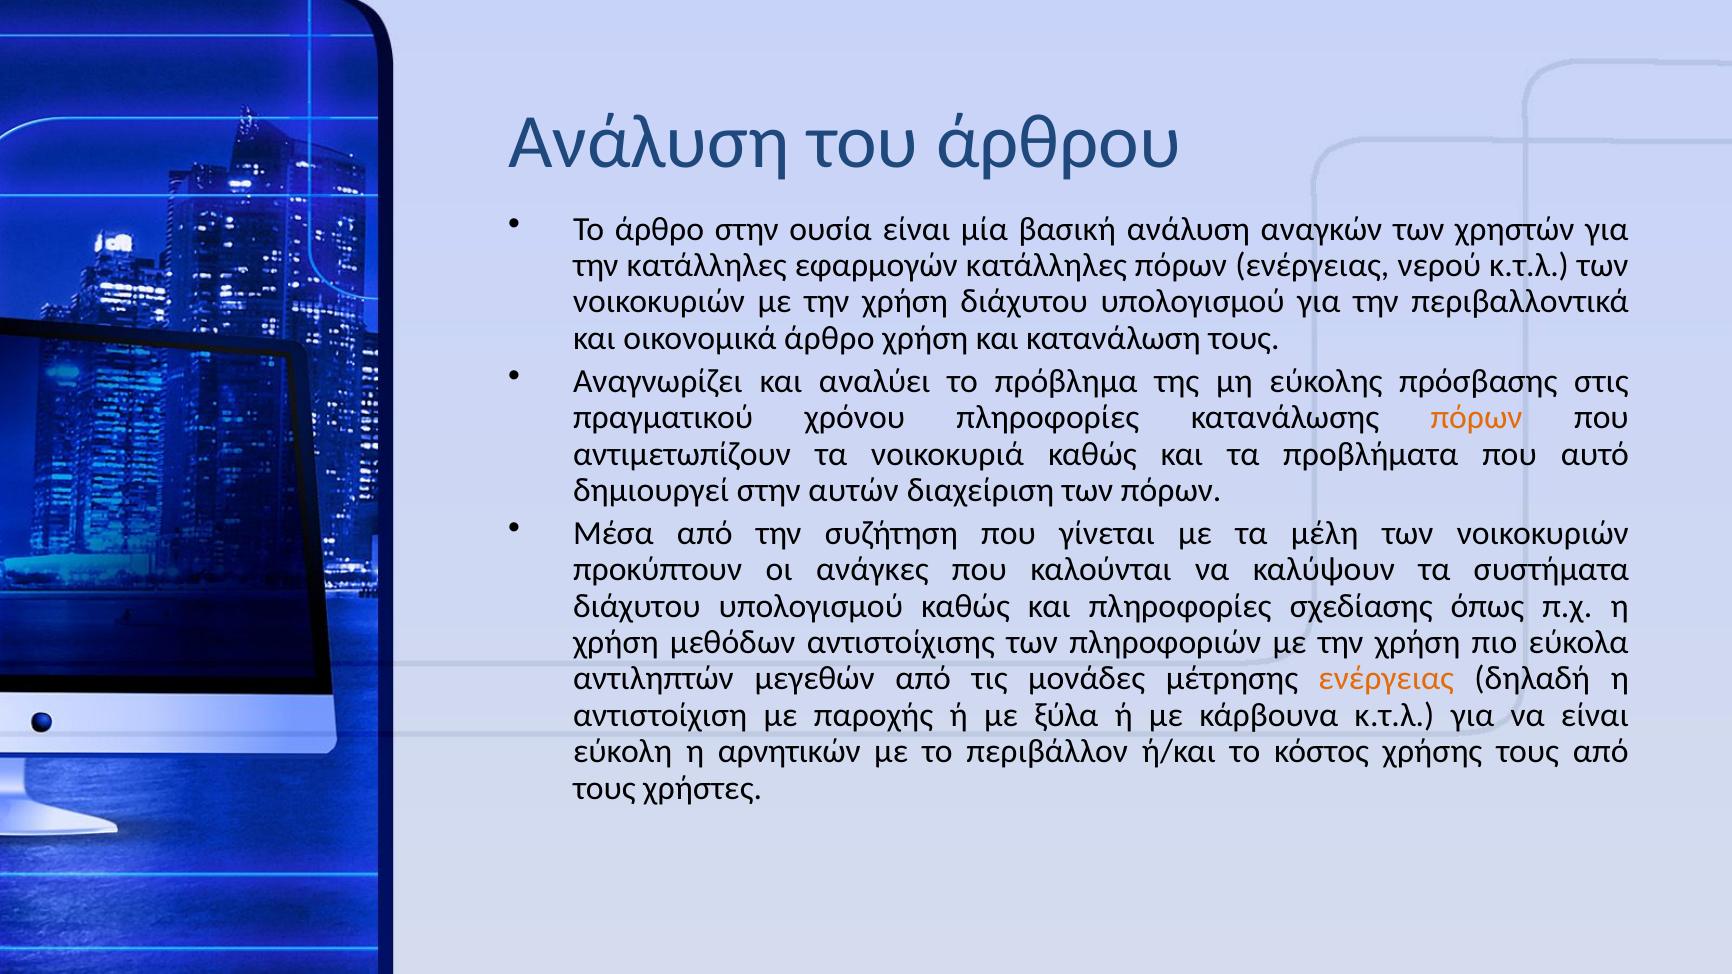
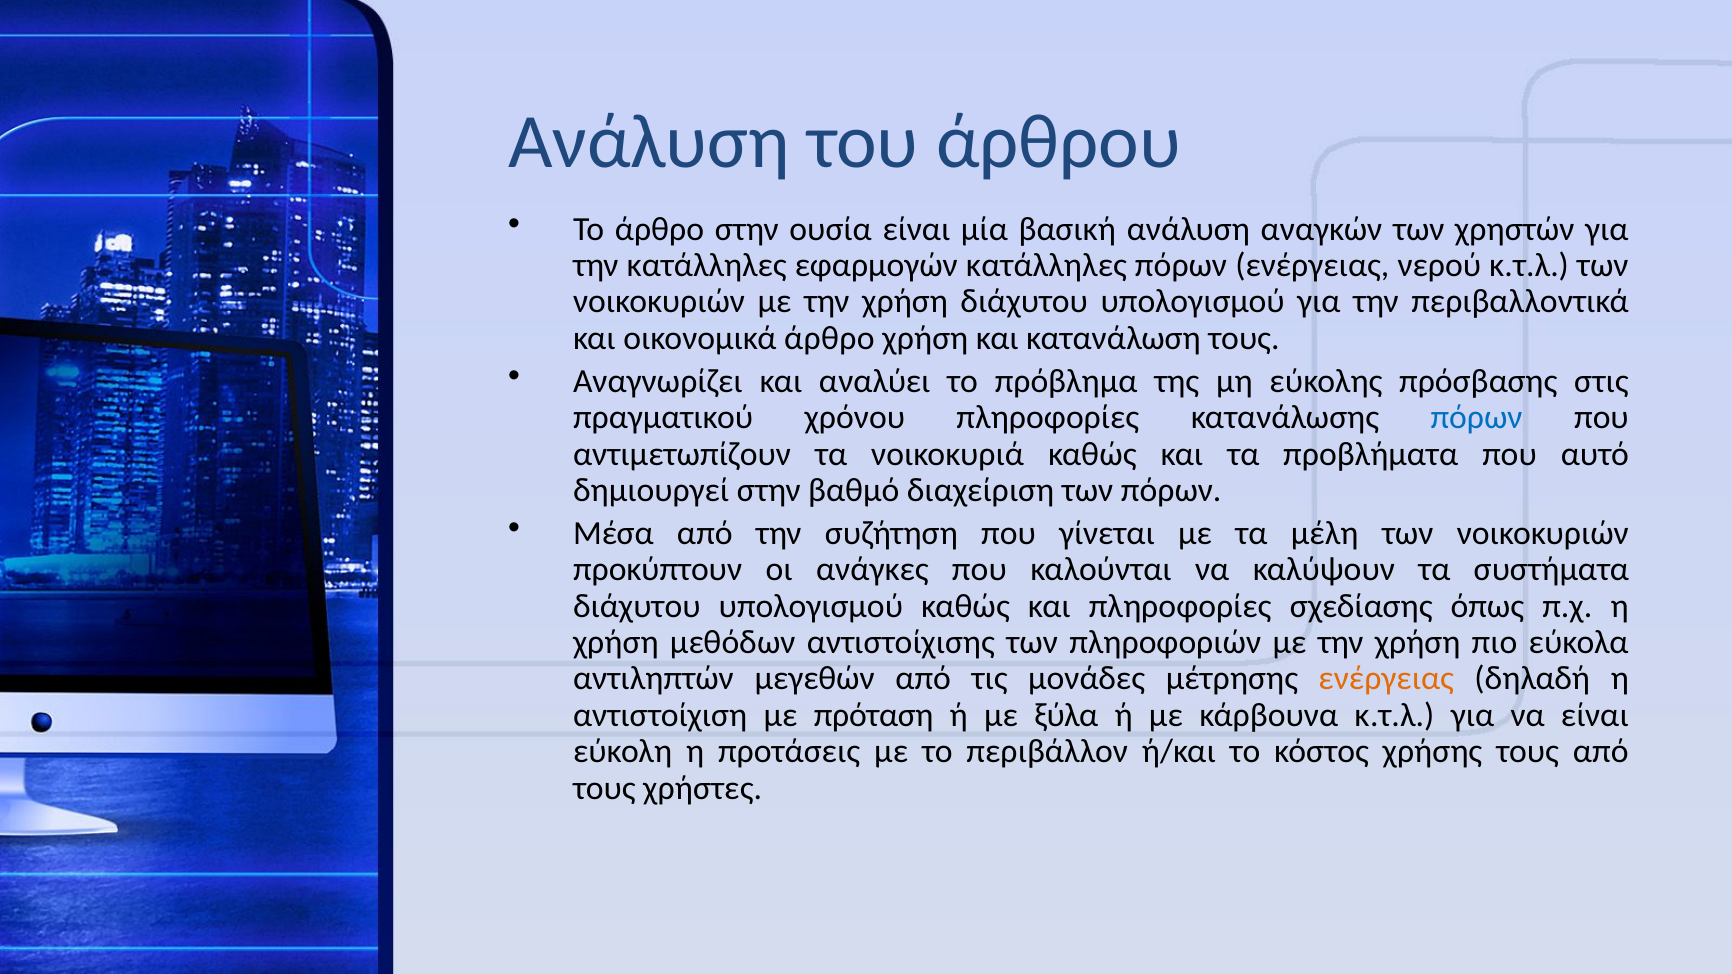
πόρων colour: orange -> blue (1477, 418)
αυτών: αυτών -> βαθμό (854, 490)
παροχής: παροχής -> πρόταση (874, 715)
αρνητικών: αρνητικών -> προτάσεις (789, 752)
